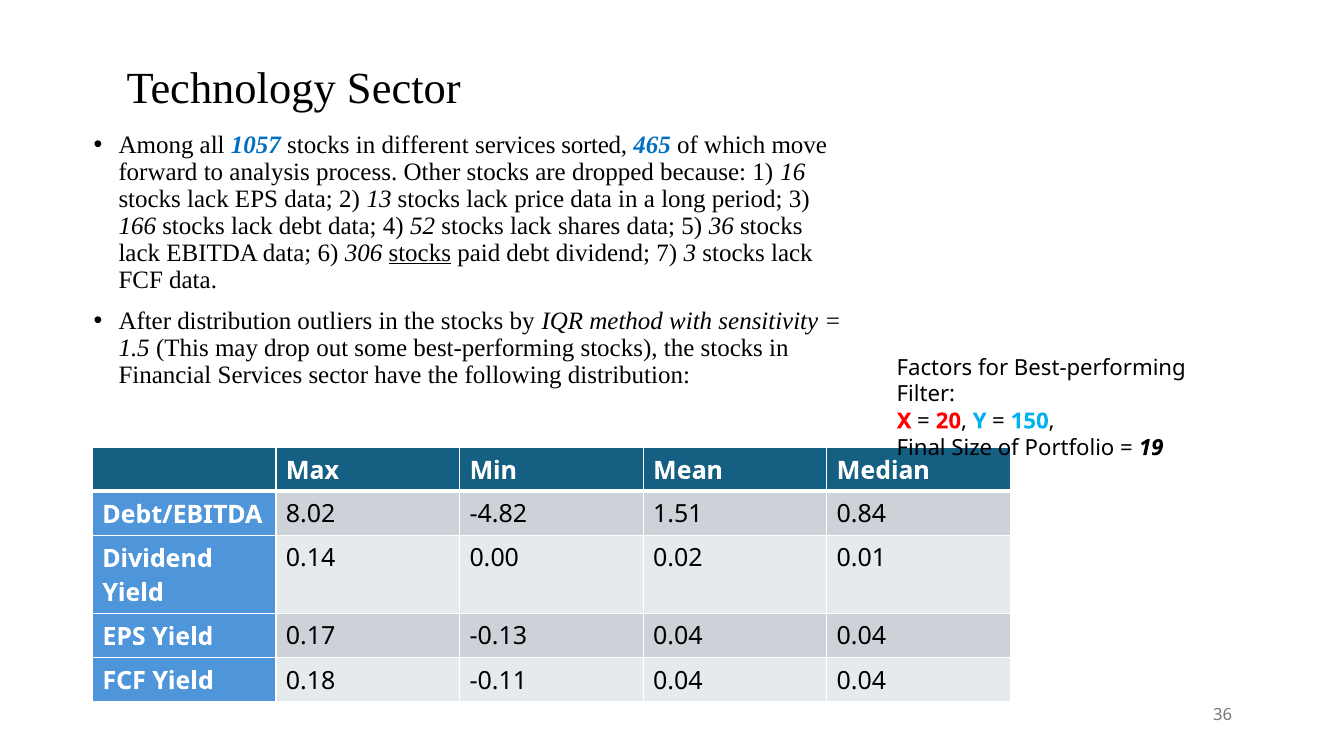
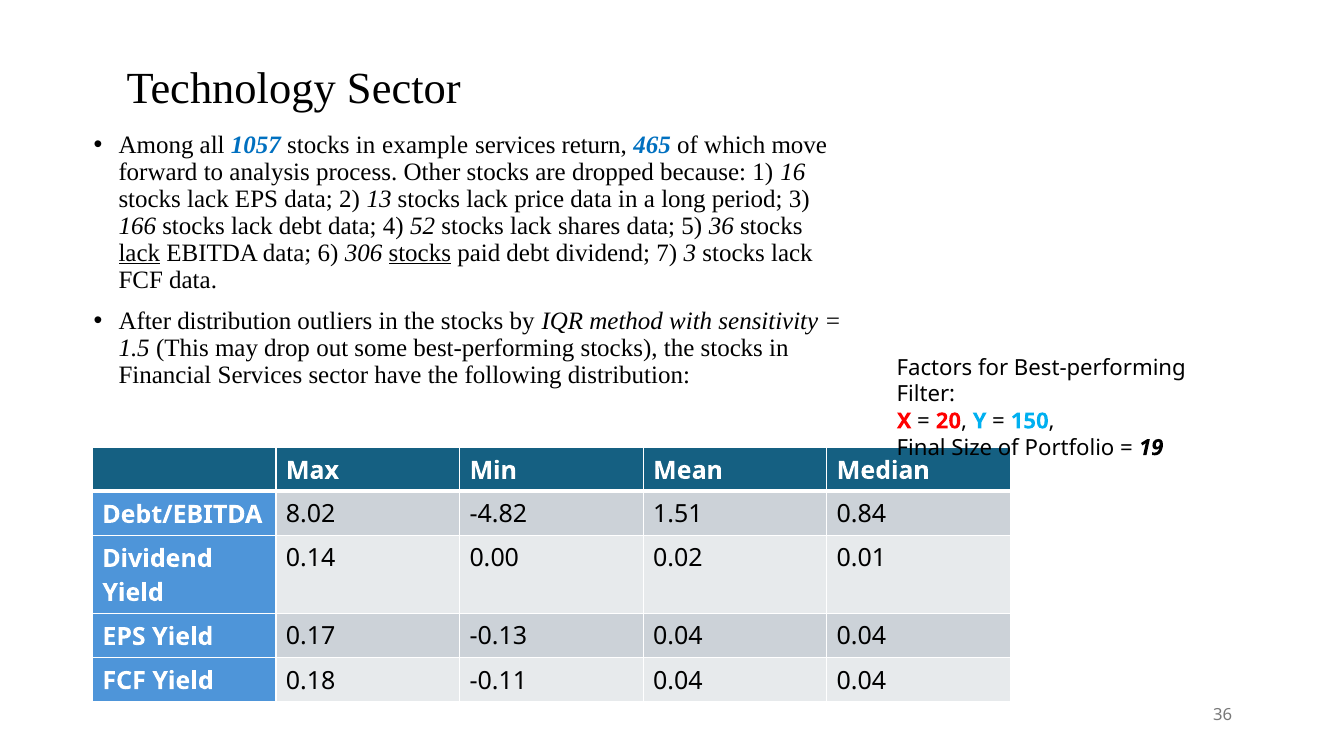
different: different -> example (425, 145)
sorted: sorted -> return (594, 145)
lack underline: none -> present (139, 253)
